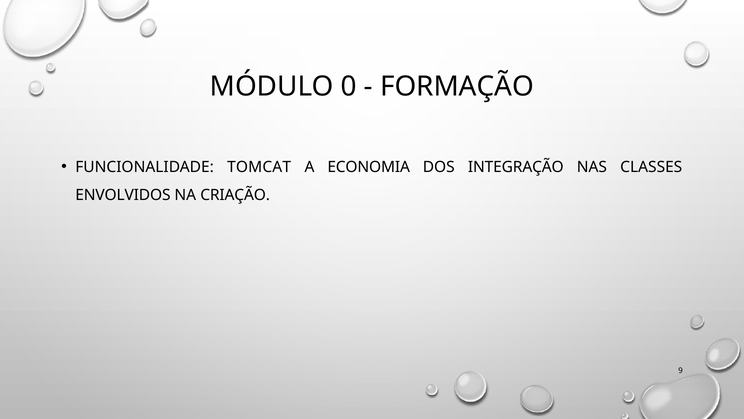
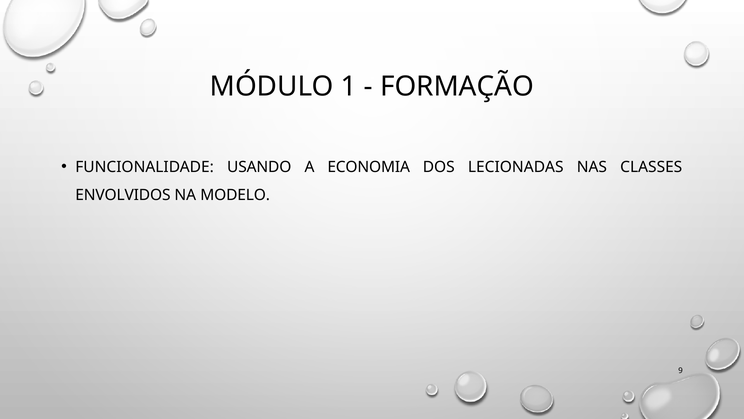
0: 0 -> 1 (349, 86)
TOMCAT: TOMCAT -> USANDO (259, 167)
INTEGRAÇÃO: INTEGRAÇÃO -> LECIONADAS (516, 167)
CRIAÇÃO: CRIAÇÃO -> MODELO (235, 195)
